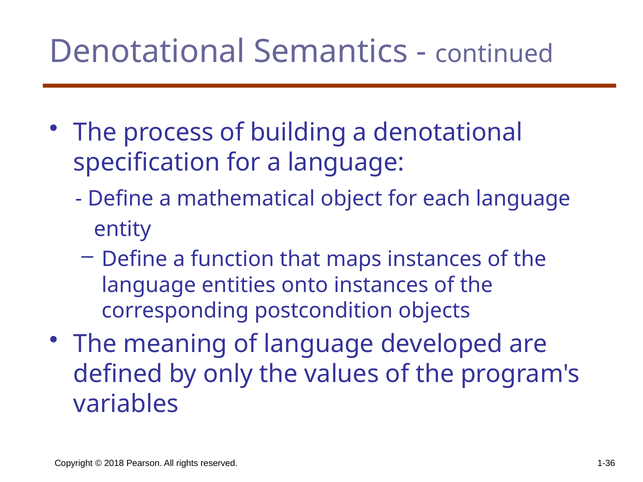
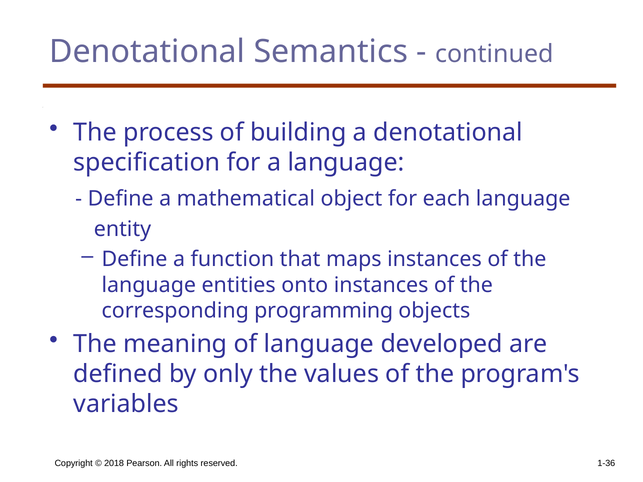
postcondition: postcondition -> programming (324, 311)
